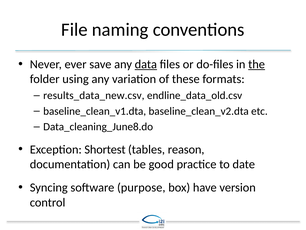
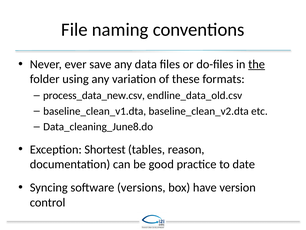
data underline: present -> none (146, 64)
results_data_new.csv: results_data_new.csv -> process_data_new.csv (94, 95)
purpose: purpose -> versions (141, 187)
